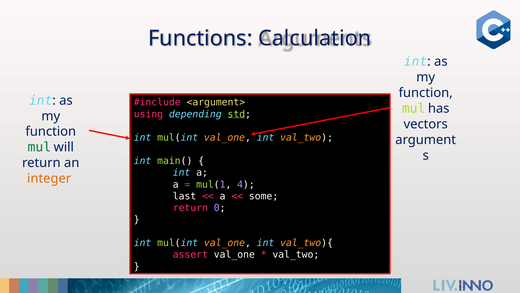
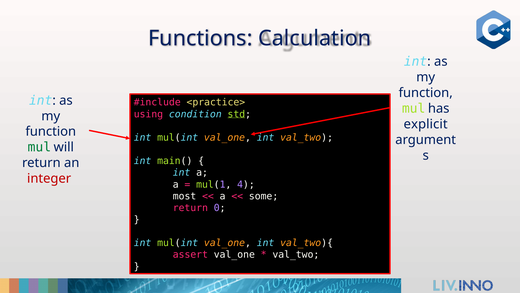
<argument>: <argument> -> <practice> (216, 102)
depending: depending -> condition (195, 114)
vectors: vectors -> explicit (426, 124)
integer colour: orange -> red (49, 178)
last: last -> most (185, 196)
